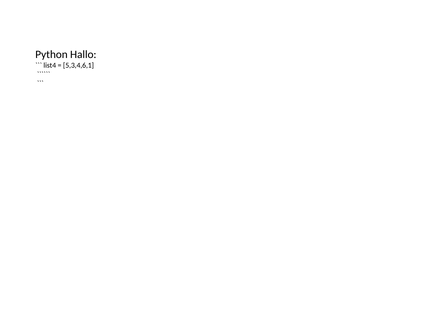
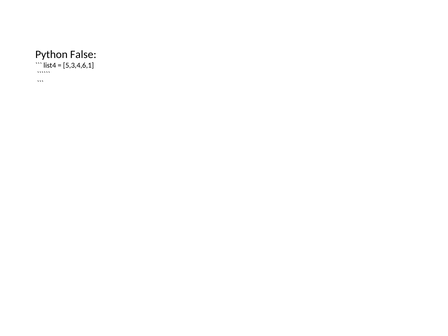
Hallo: Hallo -> False (83, 54)
